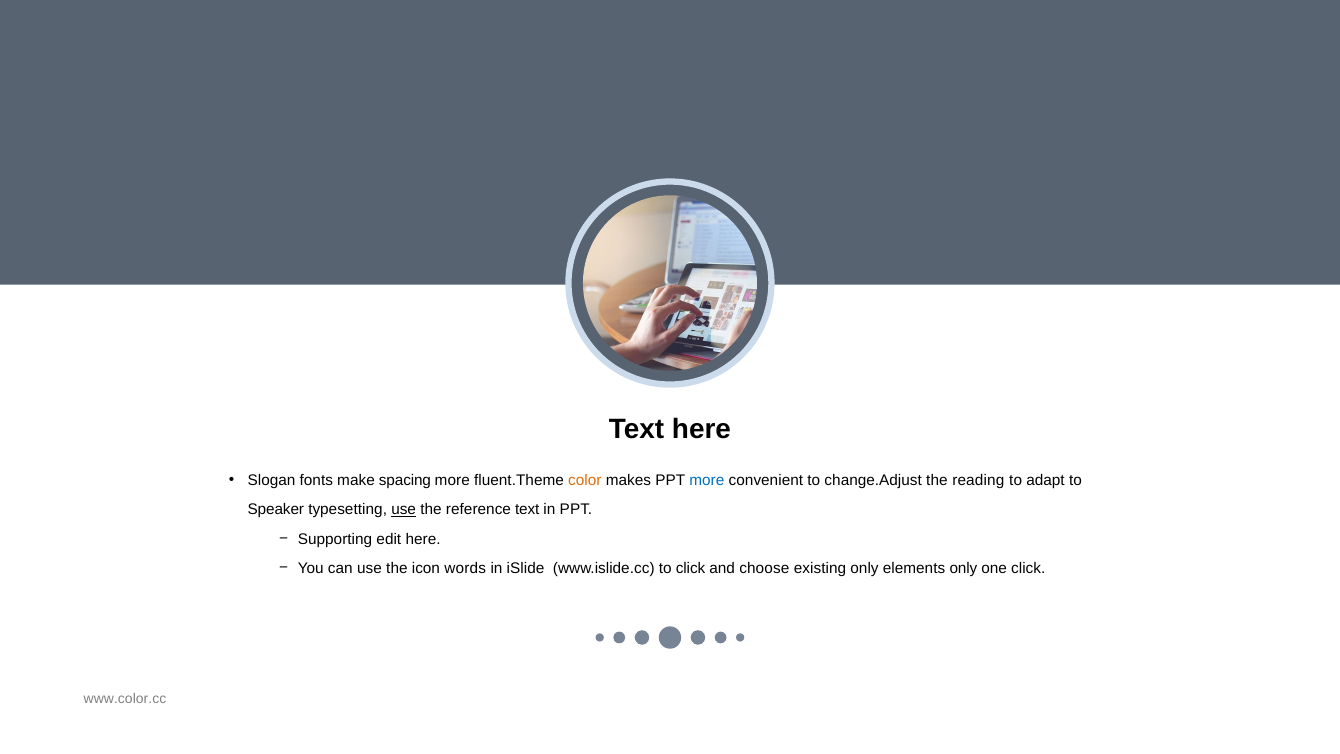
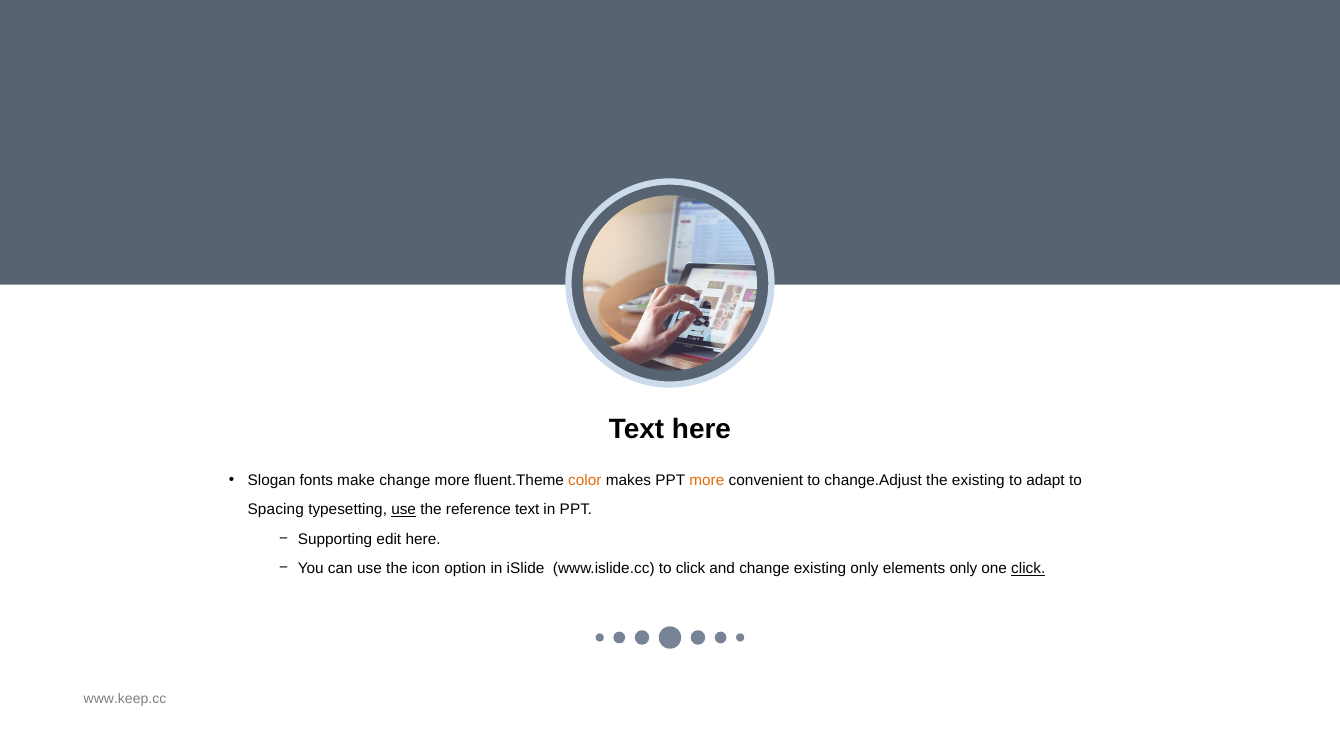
make spacing: spacing -> change (405, 480)
more colour: blue -> orange (707, 480)
the reading: reading -> existing (978, 480)
Speaker: Speaker -> Spacing (276, 509)
words: words -> option (465, 569)
and choose: choose -> change (764, 569)
click underline: none -> present (1028, 569)
www.color.cc: www.color.cc -> www.keep.cc (125, 698)
